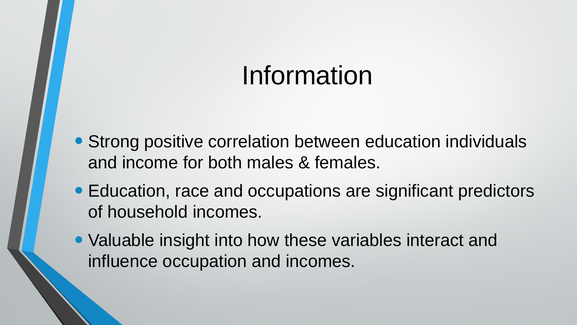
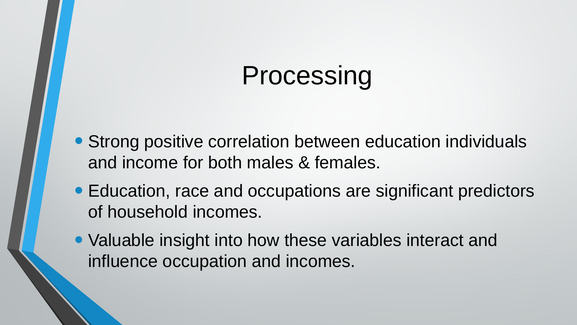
Information: Information -> Processing (307, 76)
